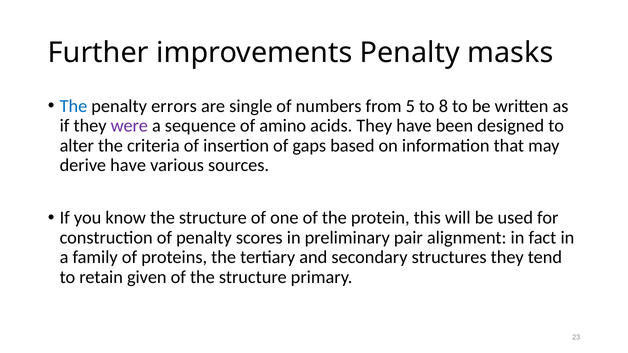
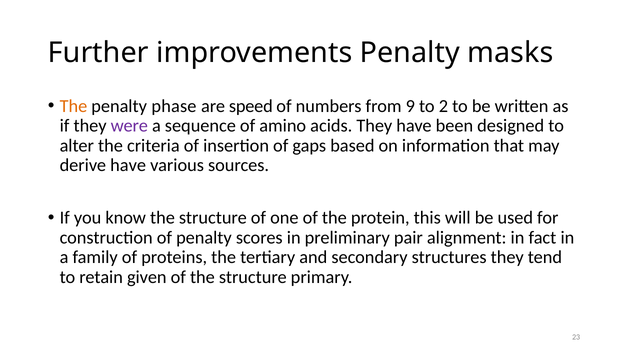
The colour: blue -> orange (73, 106)
errors: errors -> phase (174, 106)
single: single -> speed (251, 106)
5: 5 -> 9 (410, 106)
8: 8 -> 2 (443, 106)
